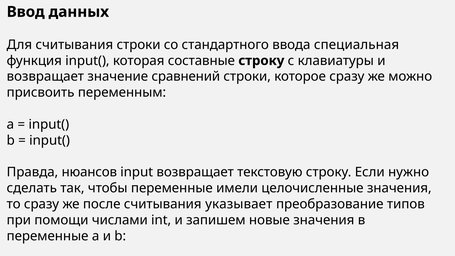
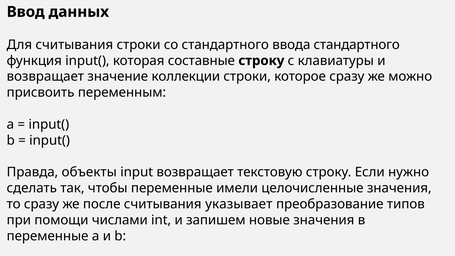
ввода специальная: специальная -> стандартного (357, 45)
сравнений: сравнений -> коллекции (186, 77)
нюансов: нюансов -> объекты (89, 172)
